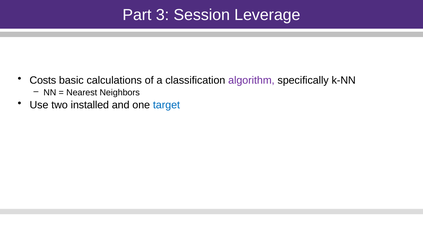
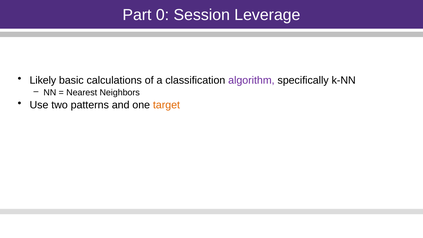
3: 3 -> 0 (163, 15)
Costs: Costs -> Likely (43, 80)
installed: installed -> patterns (90, 105)
target colour: blue -> orange (166, 105)
